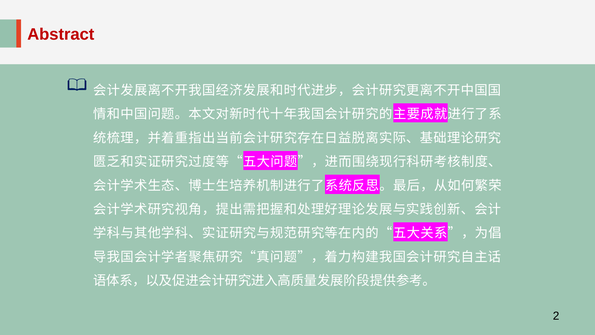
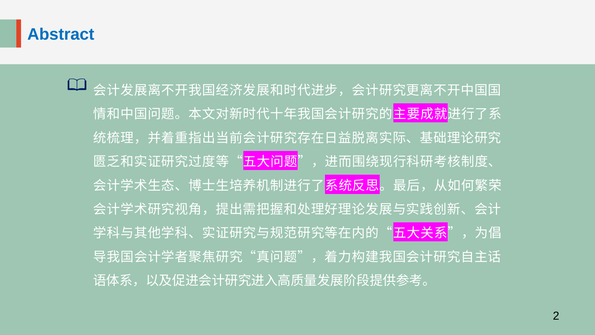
Abstract colour: red -> blue (61, 34)
